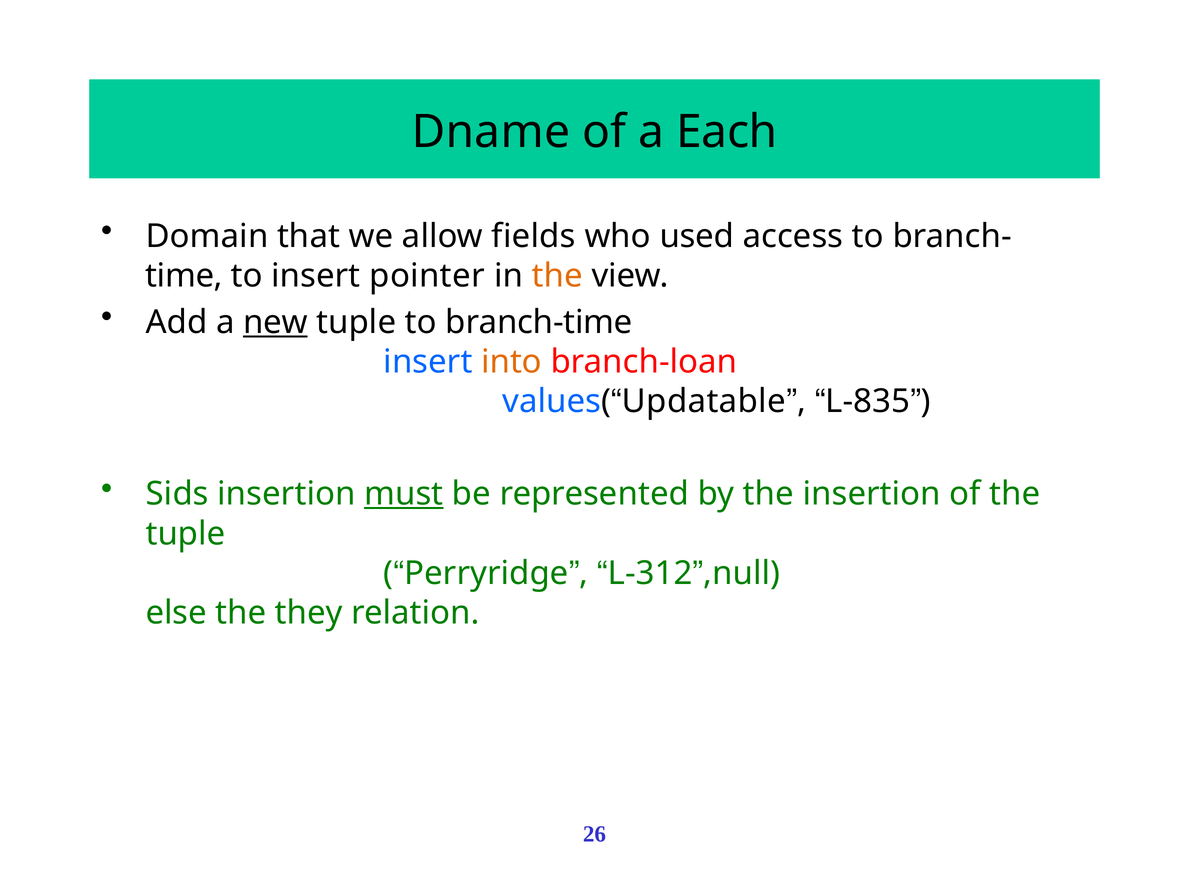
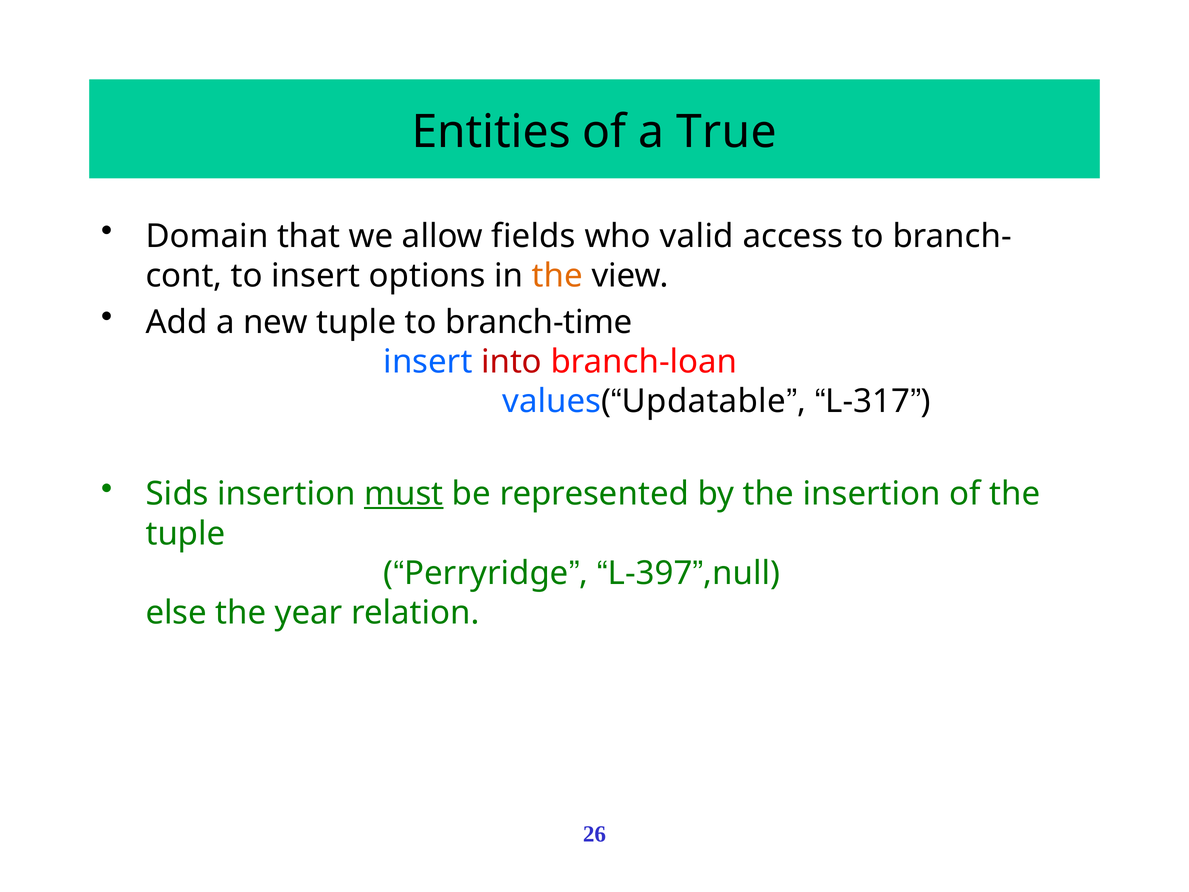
Dname: Dname -> Entities (491, 132)
Each: Each -> True (726, 132)
used: used -> valid (697, 236)
time: time -> cont (184, 276)
pointer: pointer -> options (427, 276)
new underline: present -> none (275, 322)
into colour: orange -> red (512, 362)
L-835: L-835 -> L-317 (868, 401)
L-312: L-312 -> L-397 (650, 573)
they: they -> year (309, 613)
